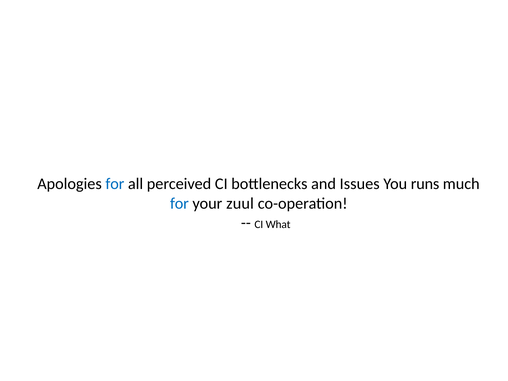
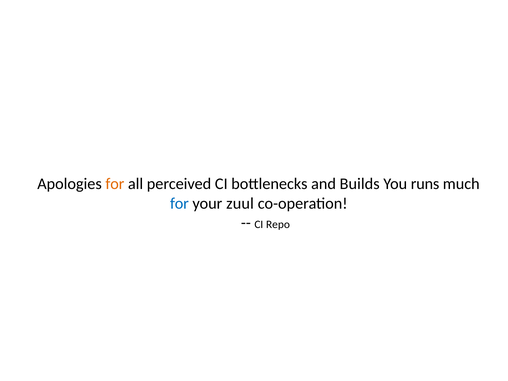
for colour: blue -> orange (115, 184)
Issues: Issues -> Builds (360, 184)
What: What -> Repo (278, 224)
